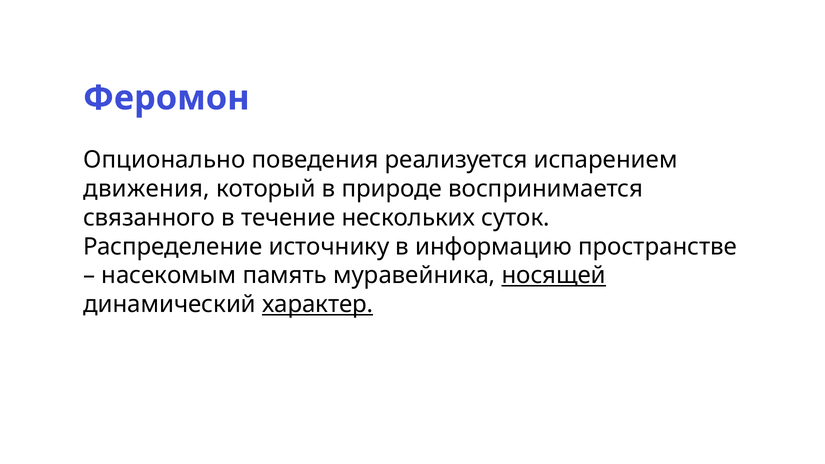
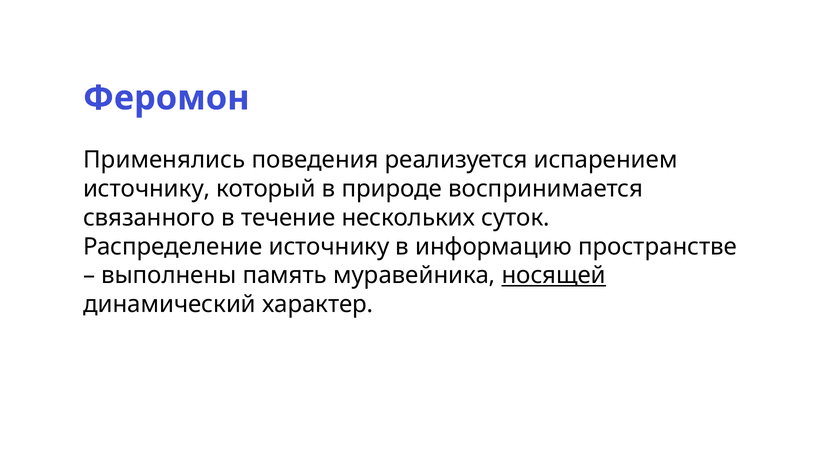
Опционально: Опционально -> Применялись (164, 160)
движения: движения -> источнику (147, 189)
насекомым: насекомым -> выполнены (169, 276)
характер underline: present -> none (318, 304)
